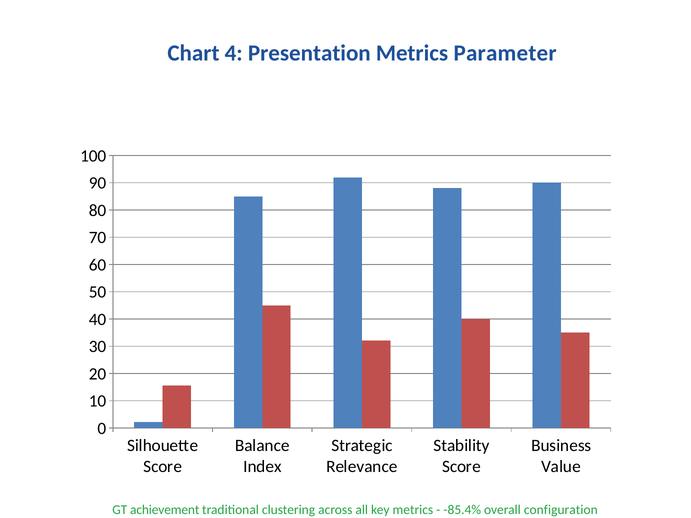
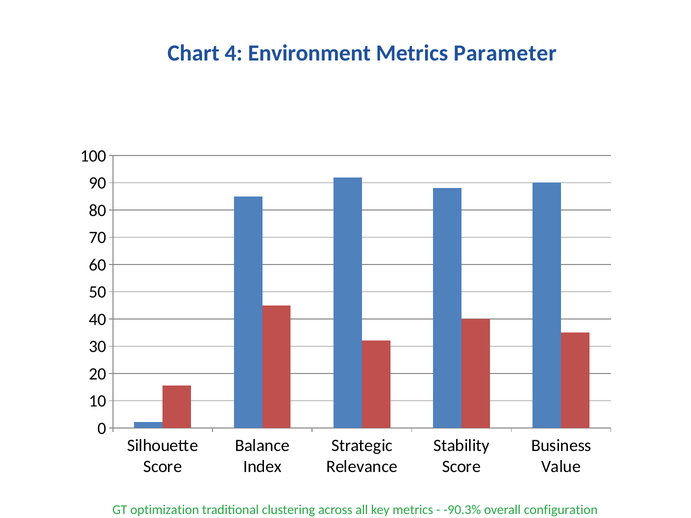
Presentation: Presentation -> Environment (309, 53)
achievement: achievement -> optimization (165, 510)
-85.4%: -85.4% -> -90.3% (462, 510)
